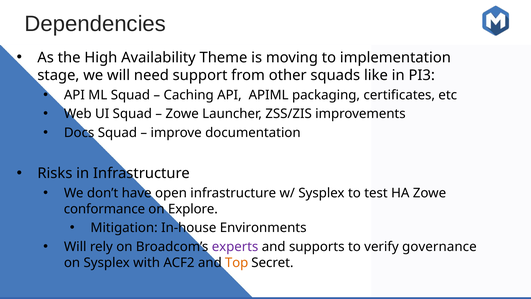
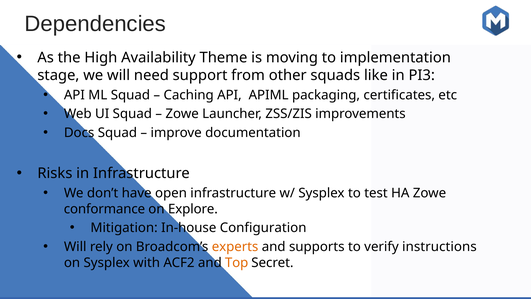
Environments: Environments -> Configuration (263, 228)
experts colour: purple -> orange (235, 247)
governance: governance -> instructions (439, 247)
